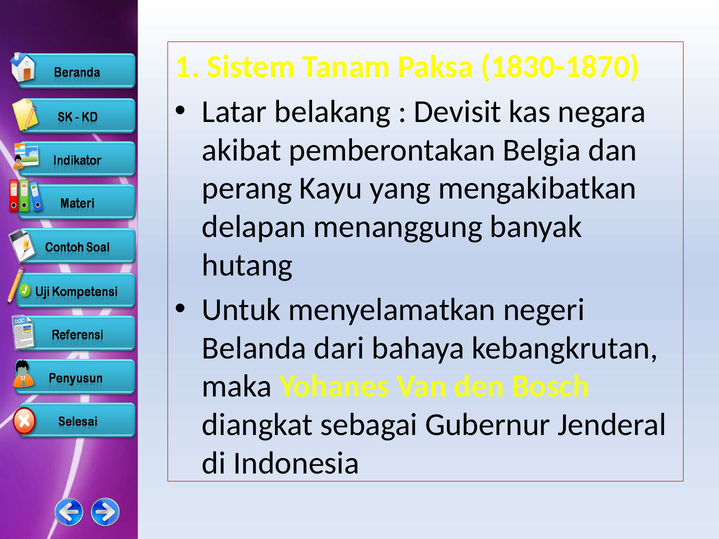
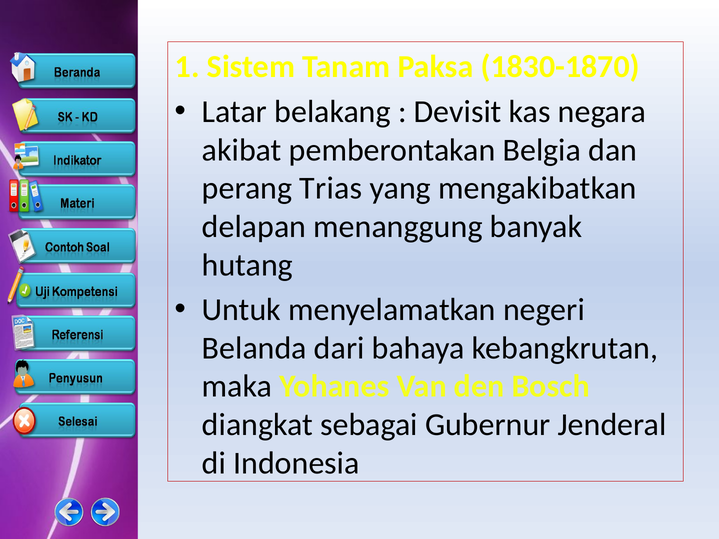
Kayu: Kayu -> Trias (331, 188)
